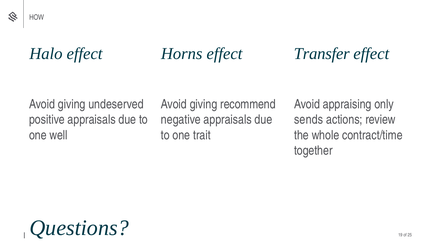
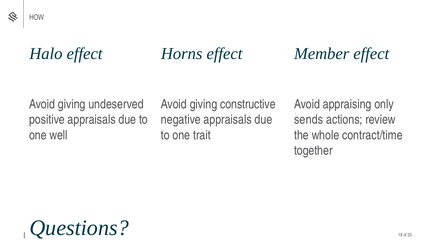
Transfer: Transfer -> Member (322, 54)
recommend: recommend -> constructive (248, 104)
